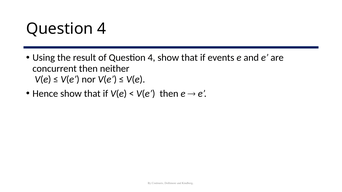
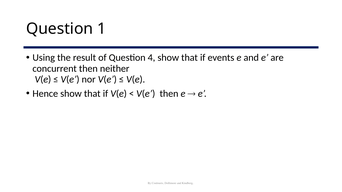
4: 4 -> 1 (102, 29)
